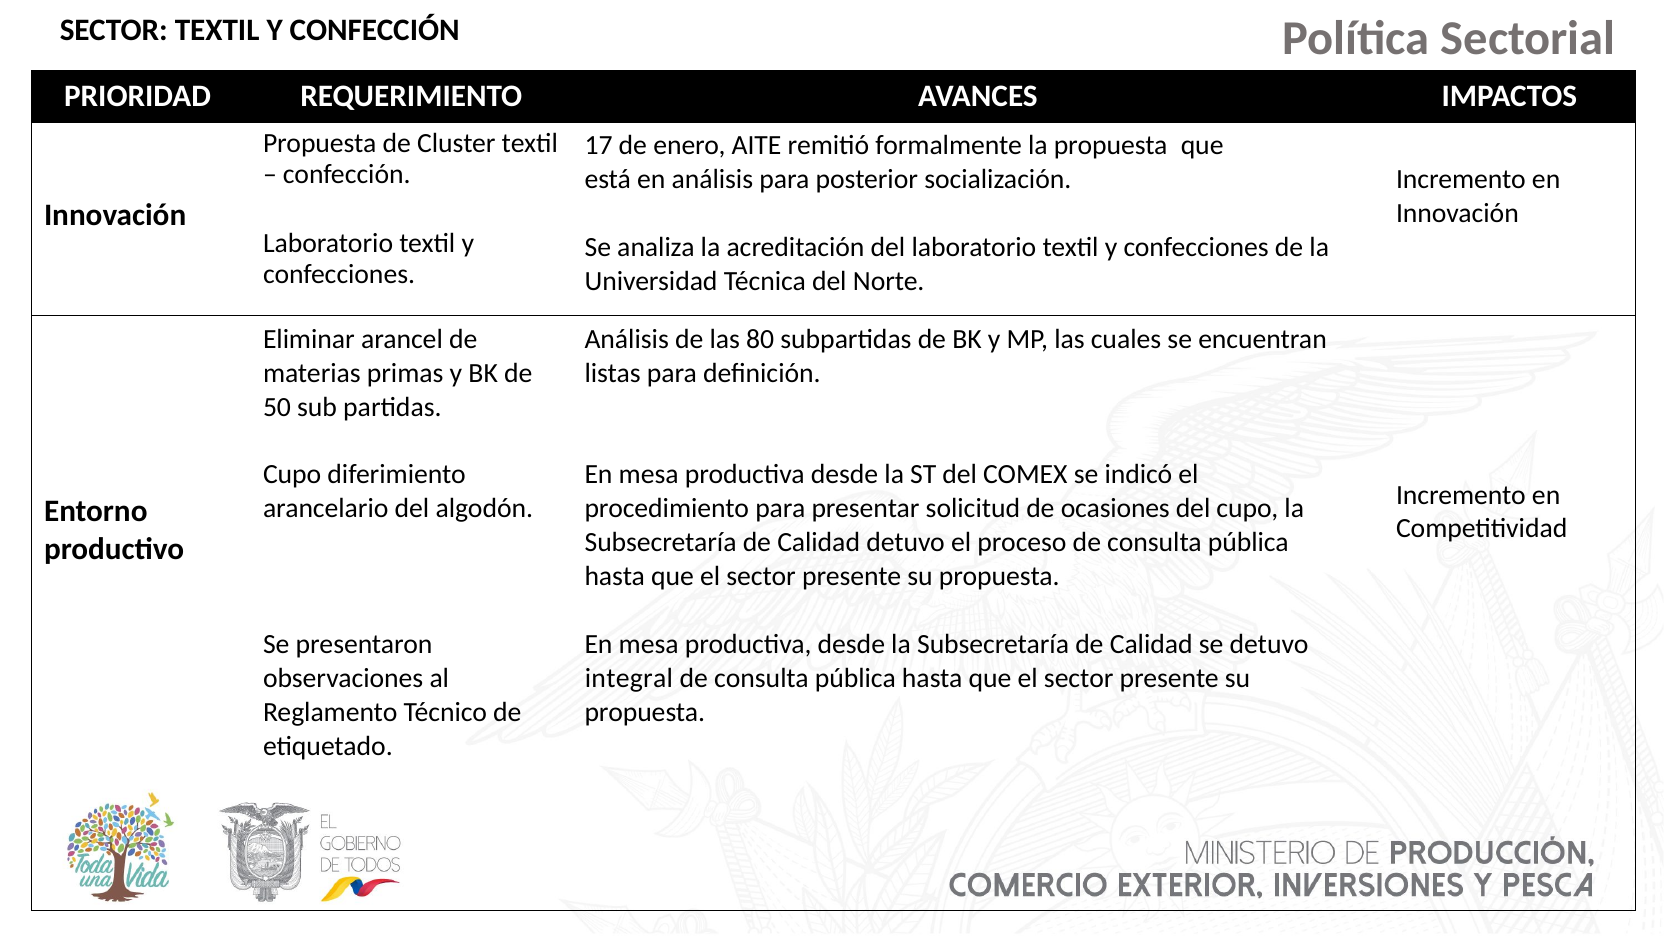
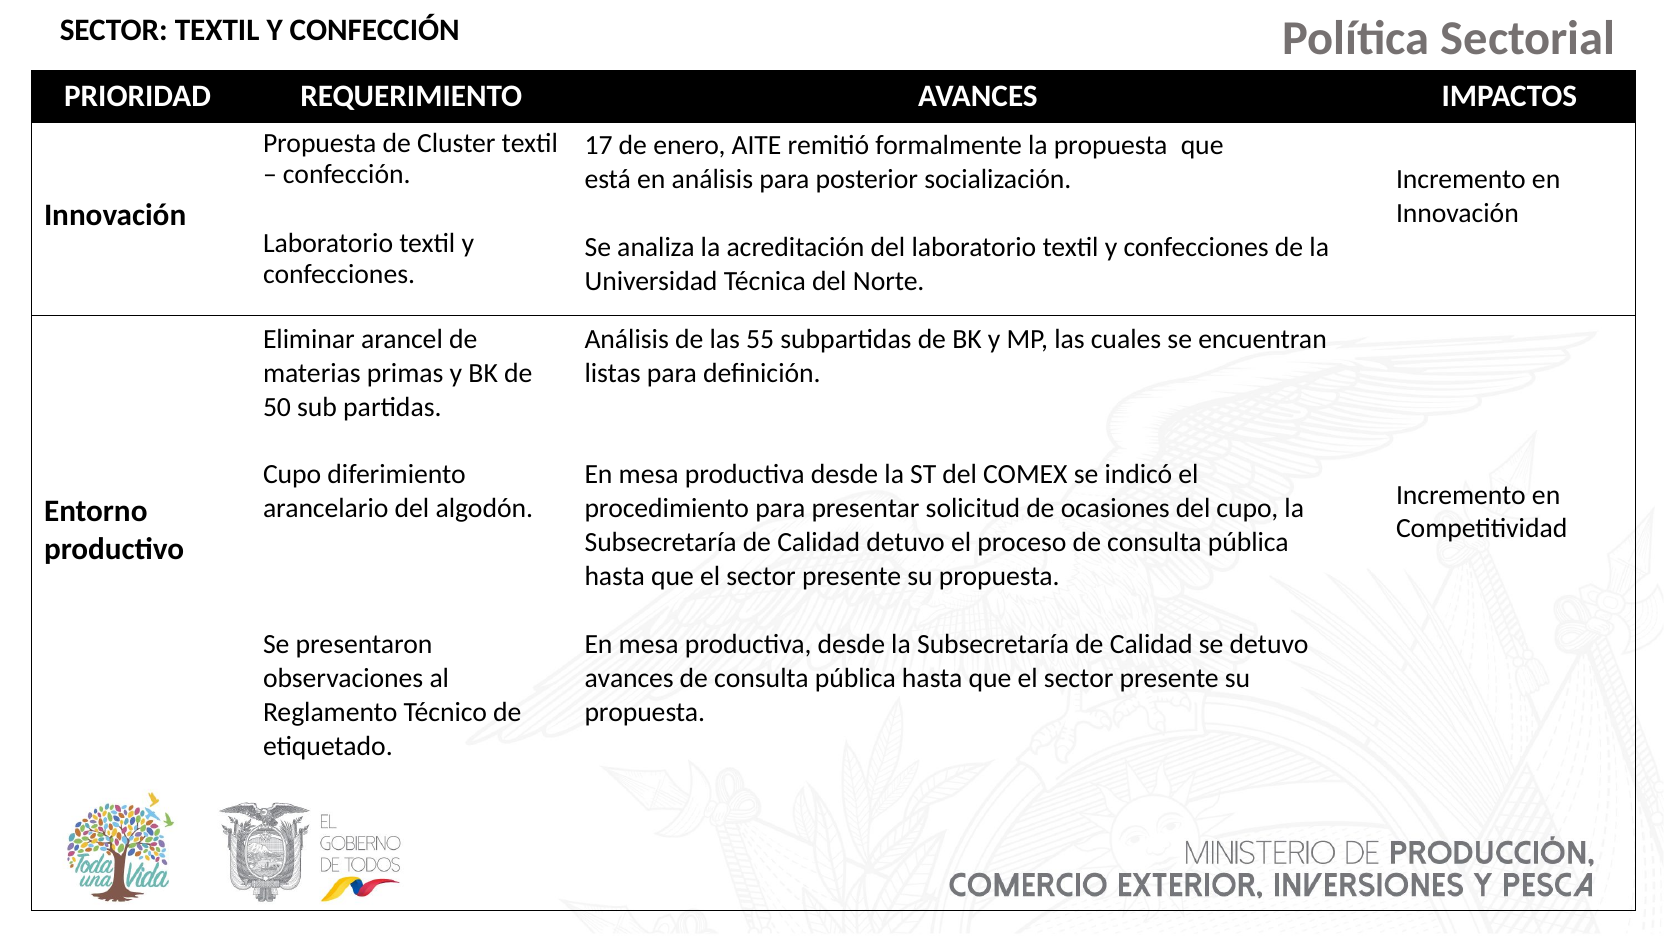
80: 80 -> 55 (760, 339)
integral: integral -> avances (629, 678)
